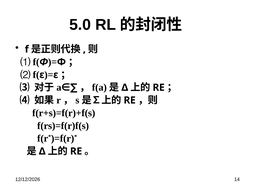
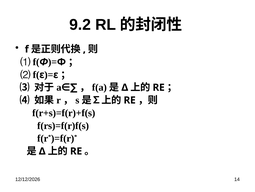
5.0: 5.0 -> 9.2 (80, 25)
